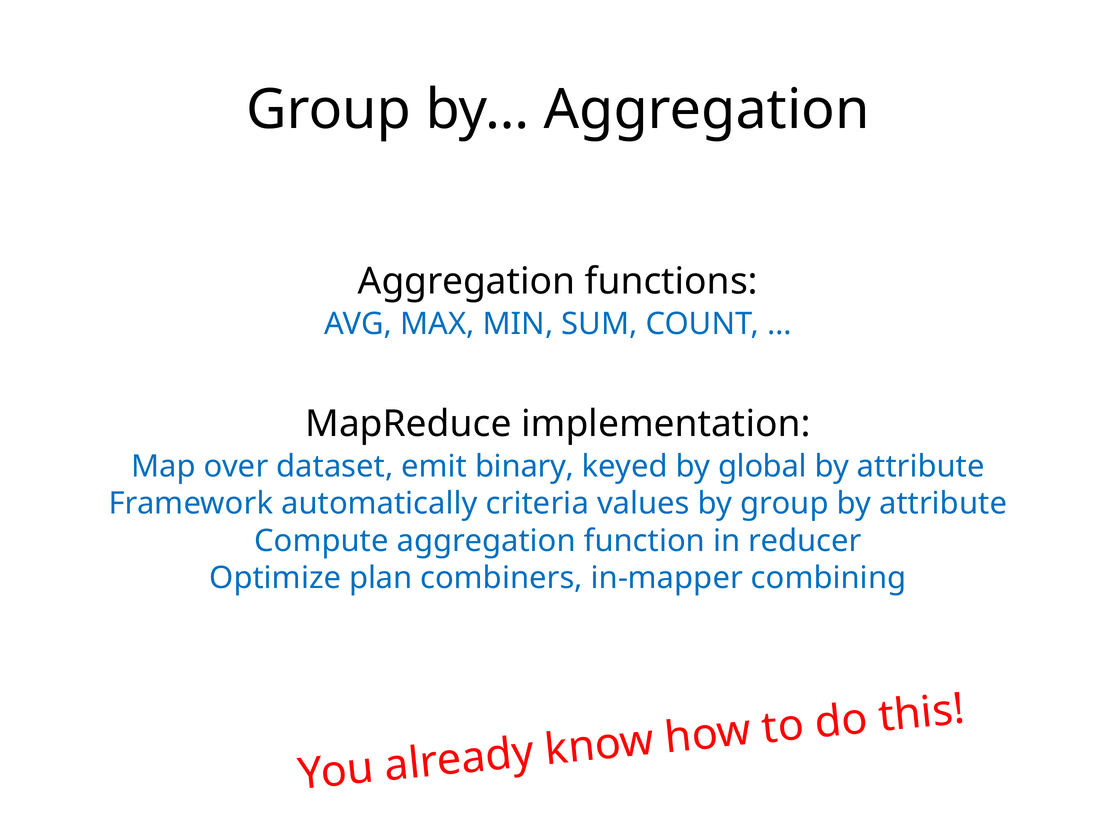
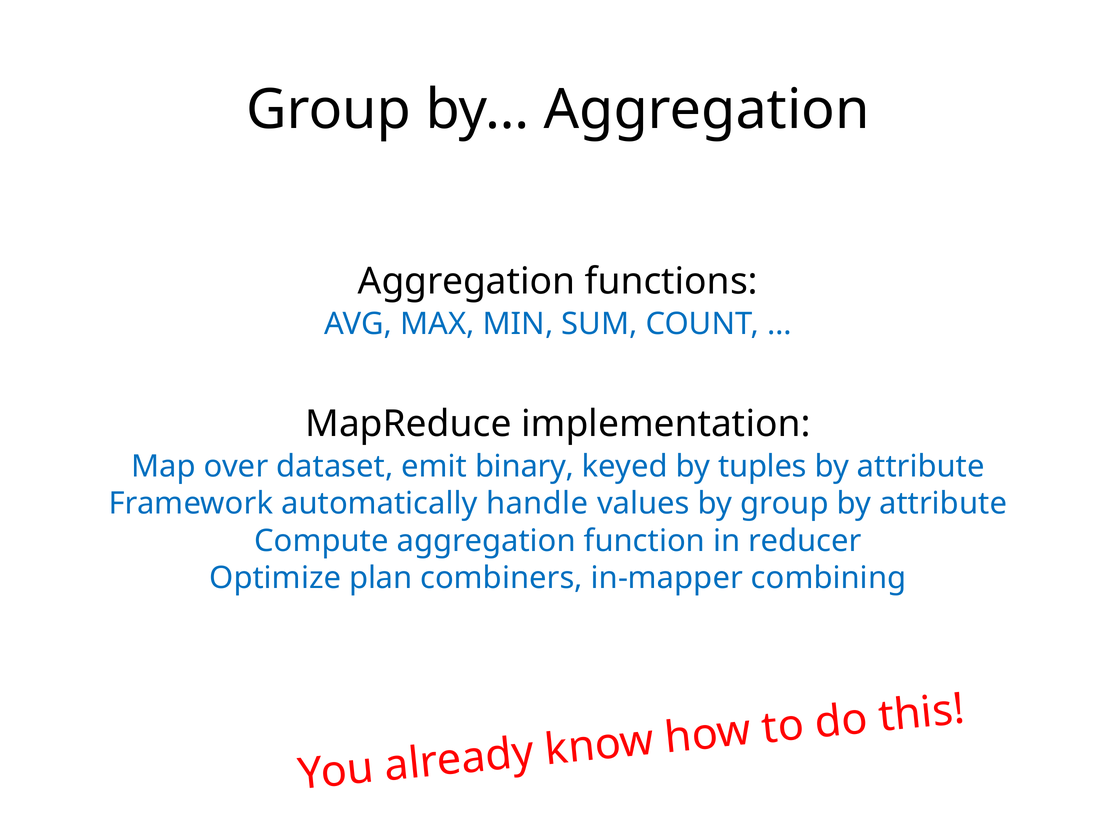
global: global -> tuples (762, 467)
criteria: criteria -> handle (537, 504)
